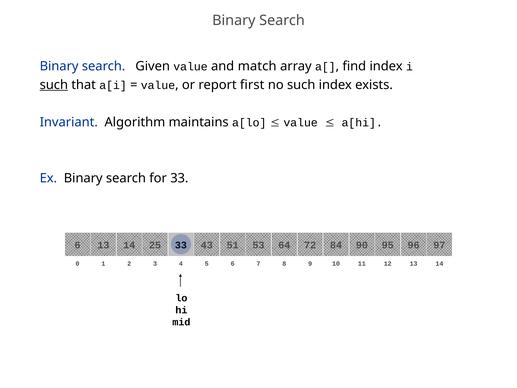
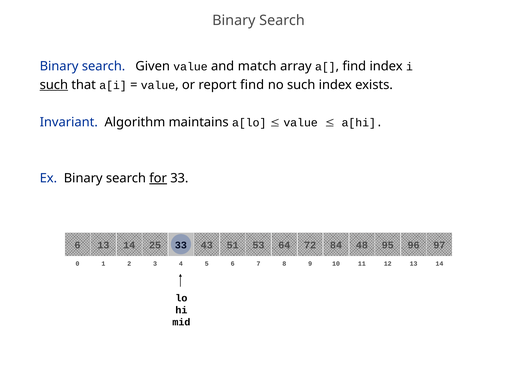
report first: first -> find (252, 85)
for underline: none -> present (158, 178)
90: 90 -> 48 (362, 245)
